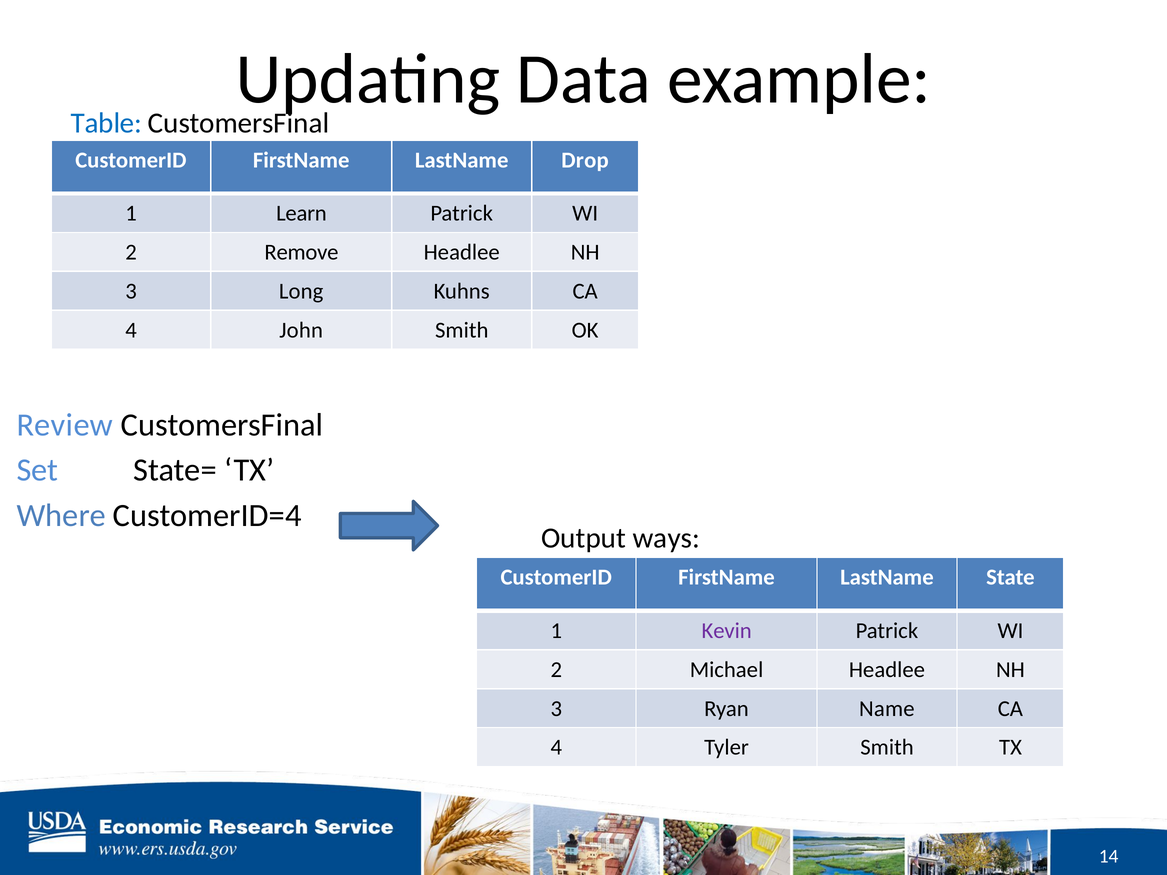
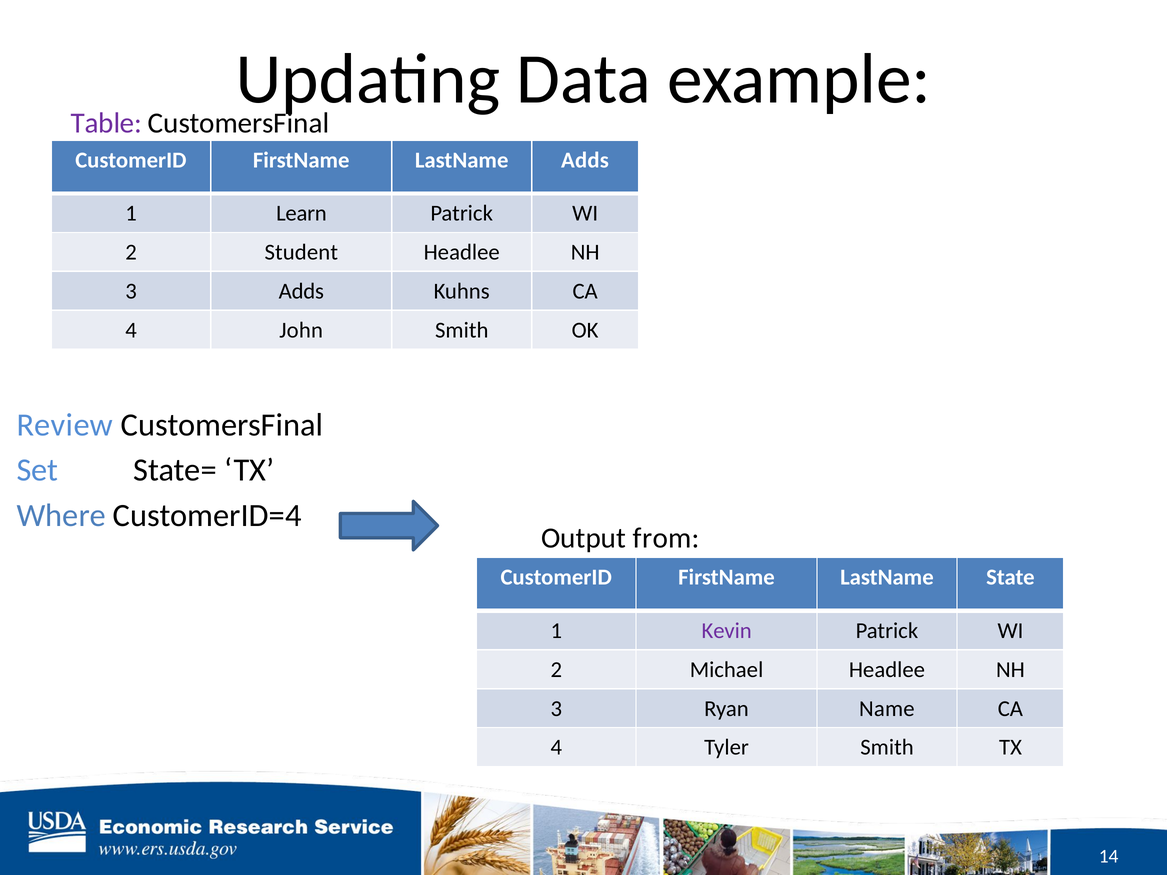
Table colour: blue -> purple (106, 123)
LastName Drop: Drop -> Adds (585, 160)
Remove: Remove -> Student (301, 252)
3 Long: Long -> Adds (301, 291)
ways: ways -> from (666, 538)
